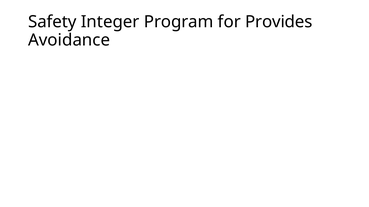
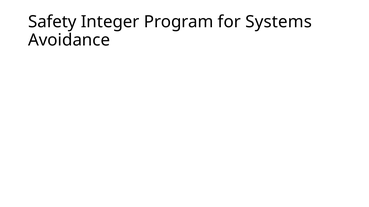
Provides: Provides -> Systems (279, 22)
